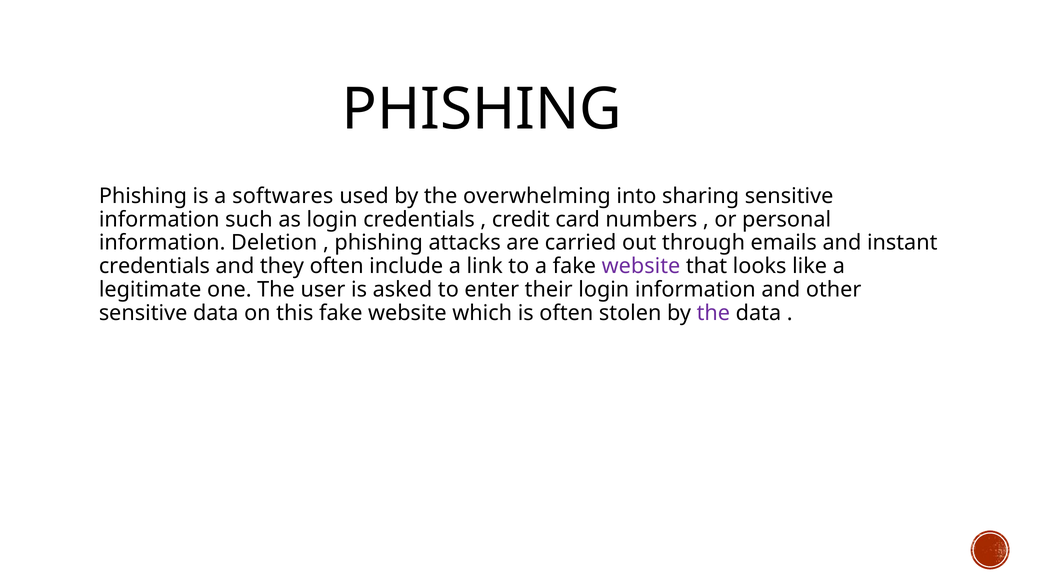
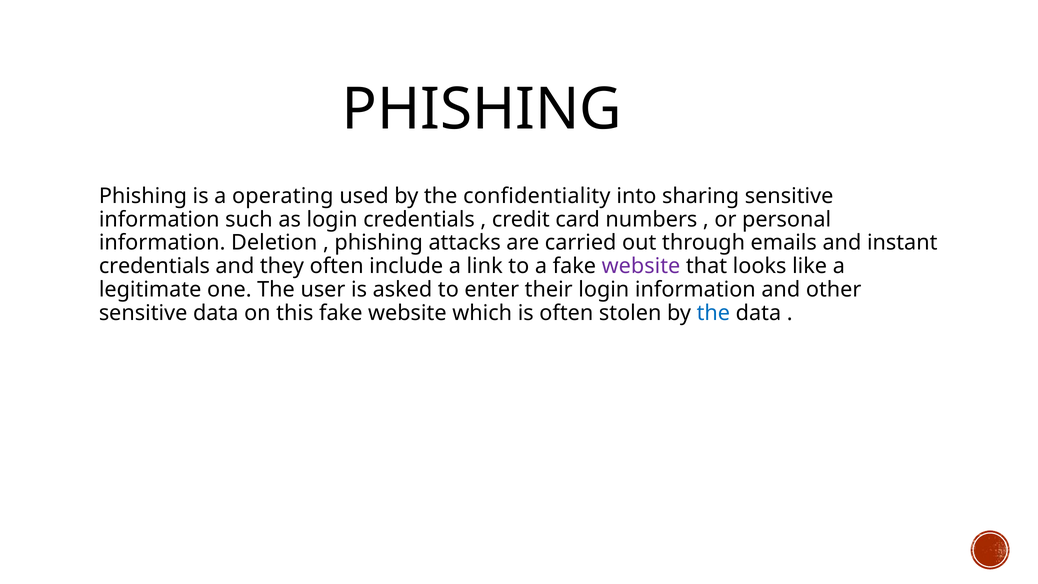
softwares: softwares -> operating (283, 196)
overwhelming: overwhelming -> confidentiality (537, 196)
the colour: purple -> blue (713, 313)
